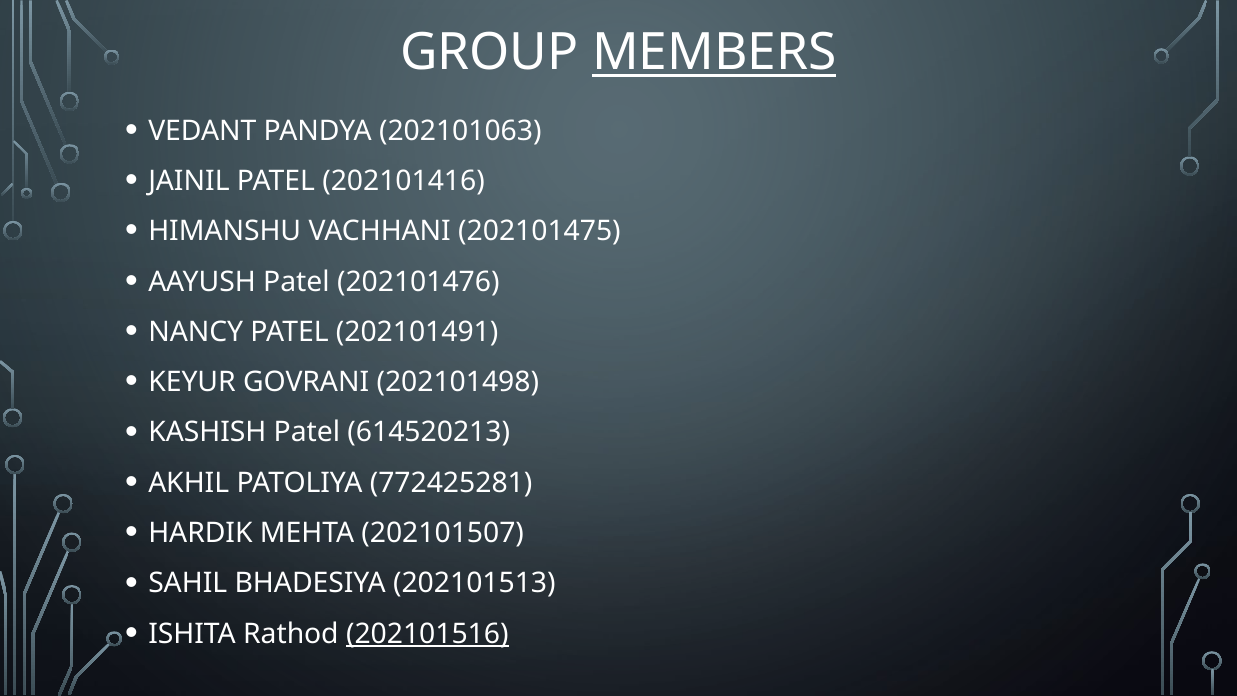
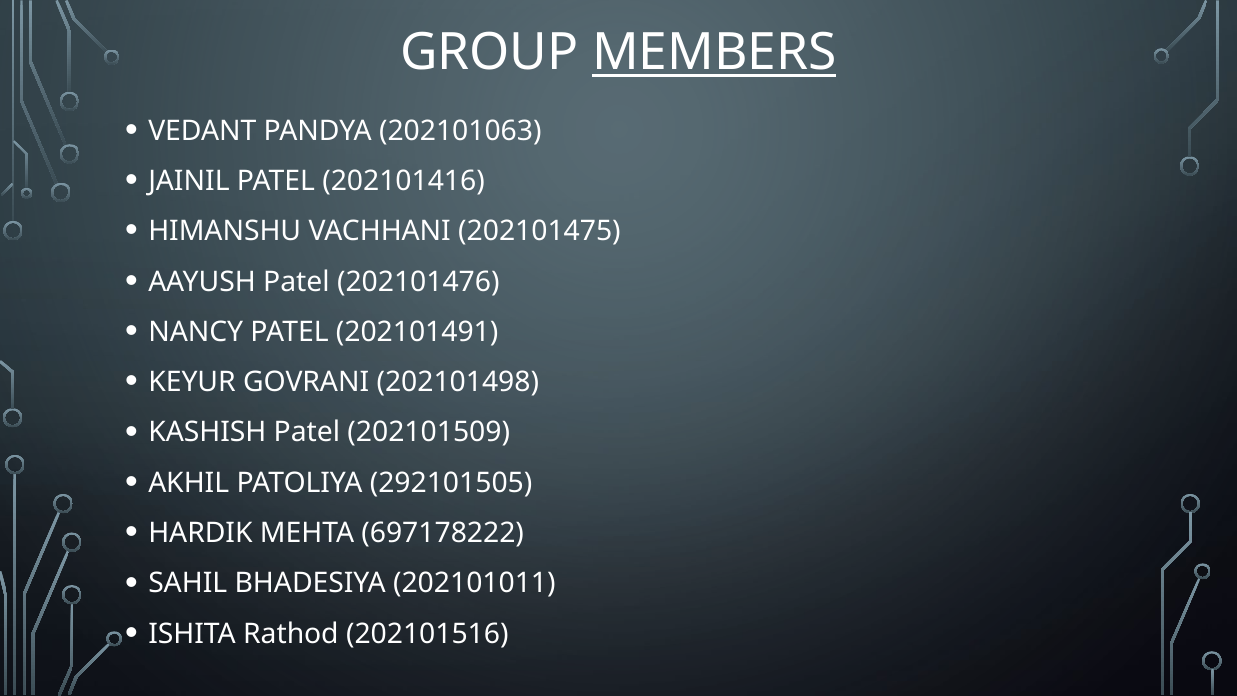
614520213: 614520213 -> 202101509 (429, 432)
772425281: 772425281 -> 292101505 (451, 483)
202101507: 202101507 -> 697178222 (443, 533)
202101513: 202101513 -> 202101011 (474, 583)
202101516 underline: present -> none (427, 634)
